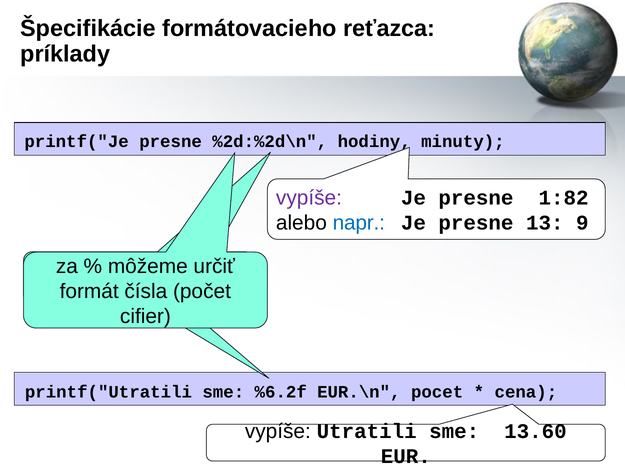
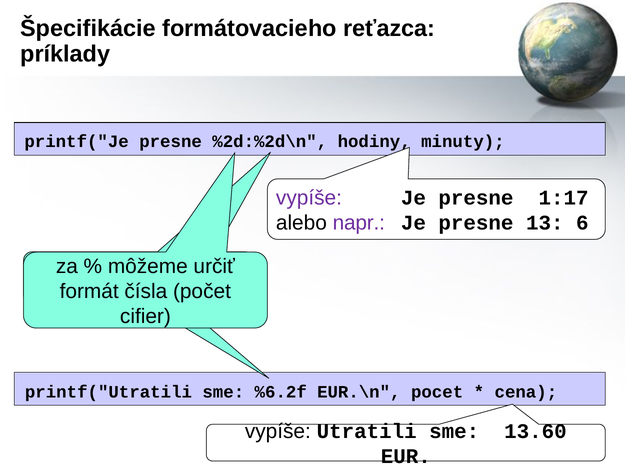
1:82: 1:82 -> 1:17 (564, 198)
napr colour: blue -> purple (359, 223)
9: 9 -> 6 (582, 223)
